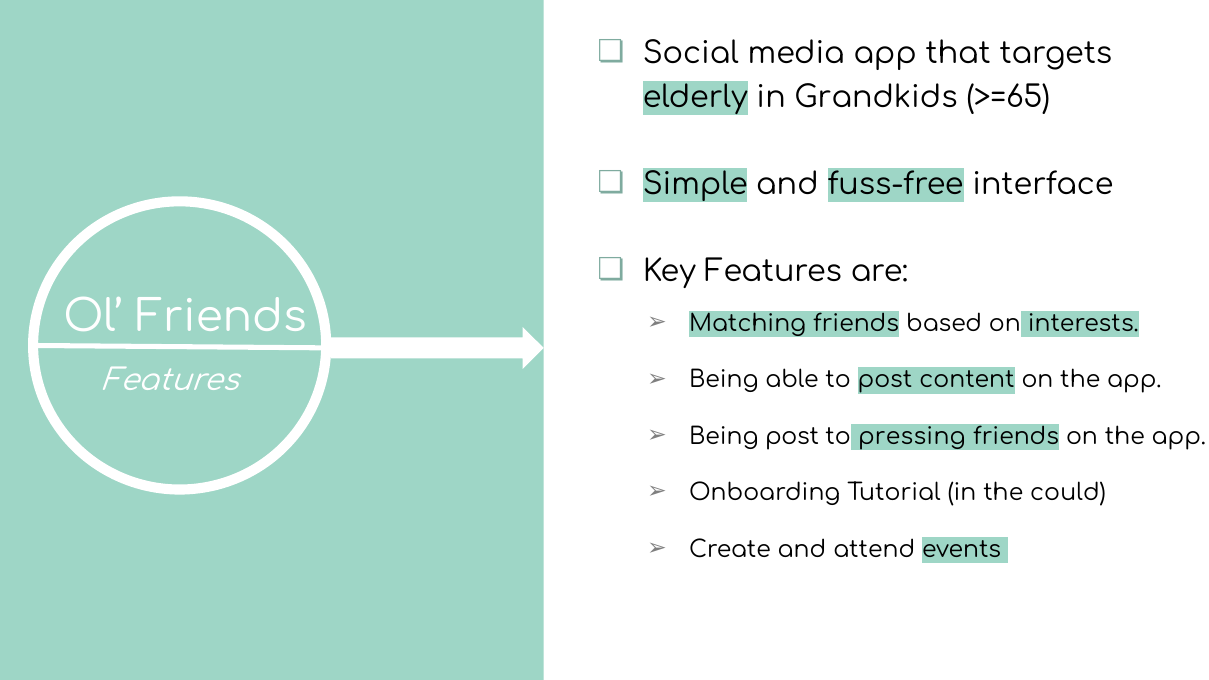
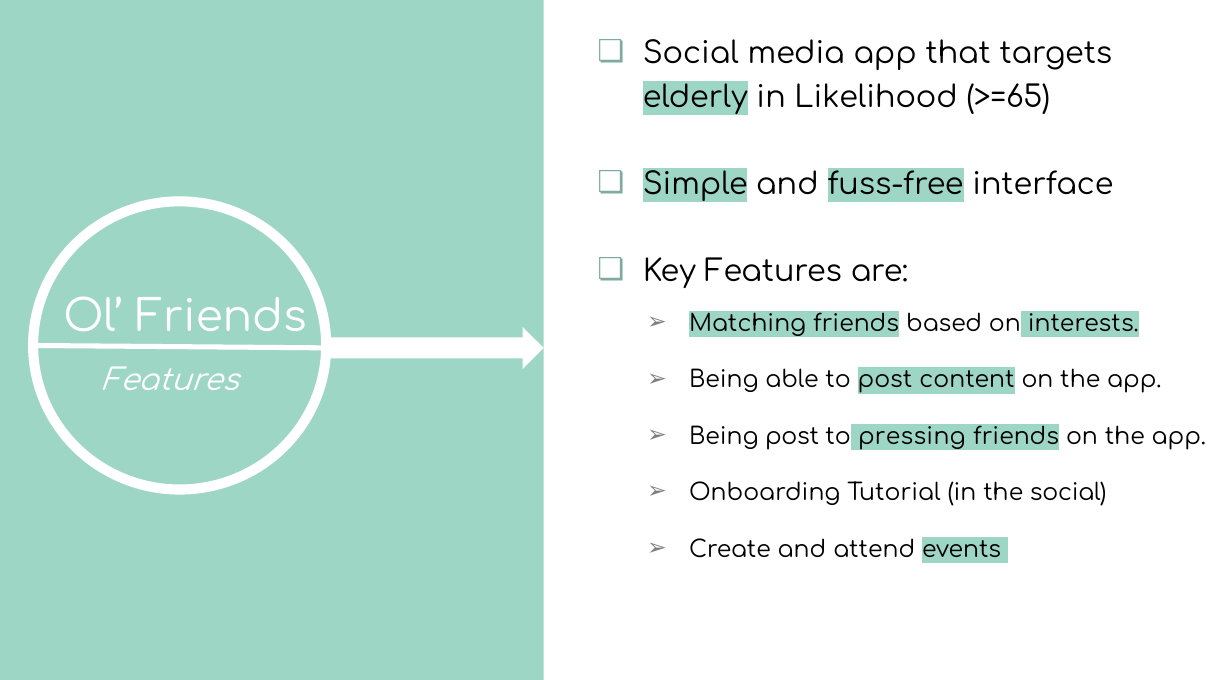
Grandkids: Grandkids -> Likelihood (876, 98)
the could: could -> social (1068, 493)
